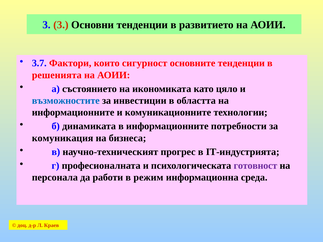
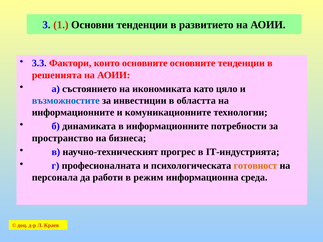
3 3: 3 -> 1 (61, 25)
3.7: 3.7 -> 3.3 (39, 63)
които сигурност: сигурност -> основните (145, 63)
комуникация: комуникация -> пространство (63, 138)
готовност colour: purple -> orange (255, 166)
